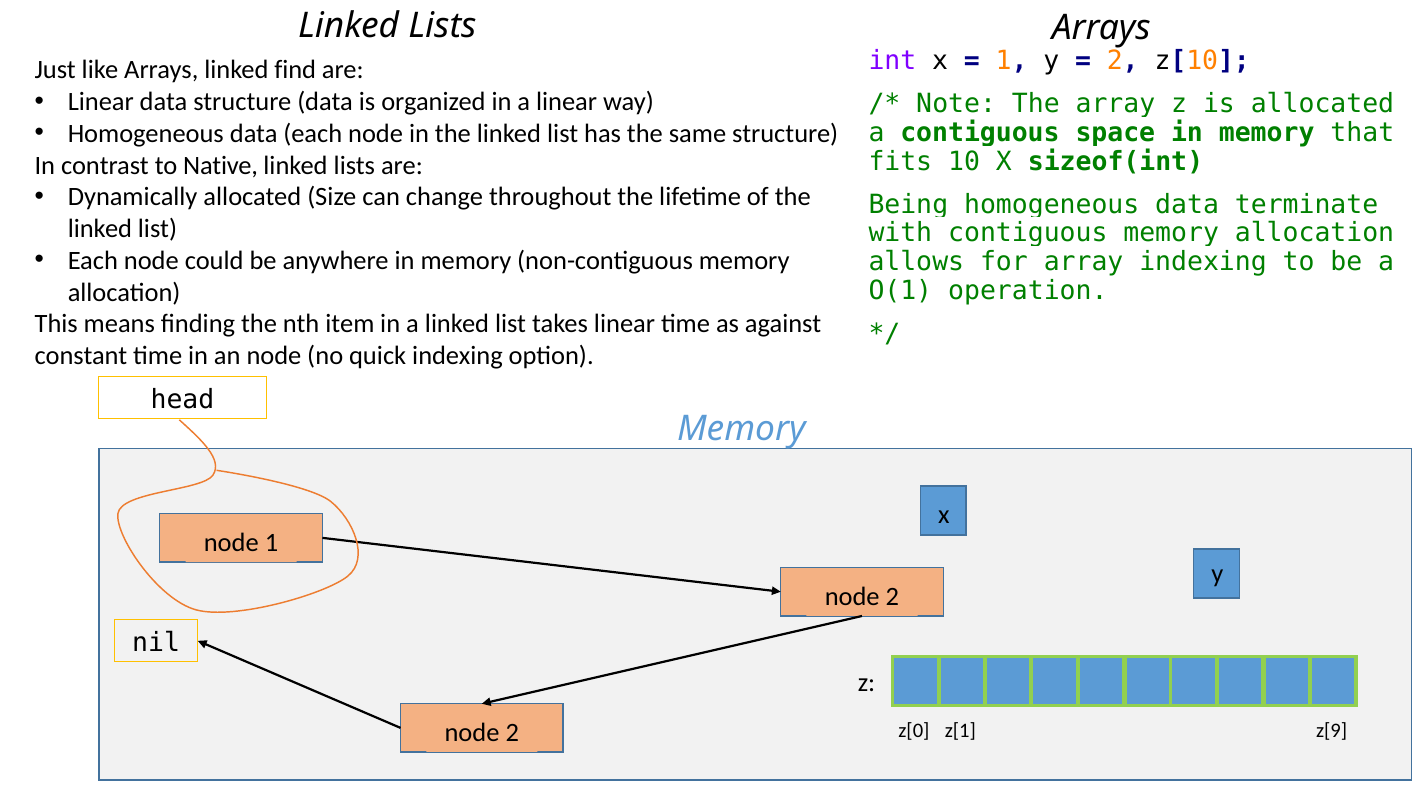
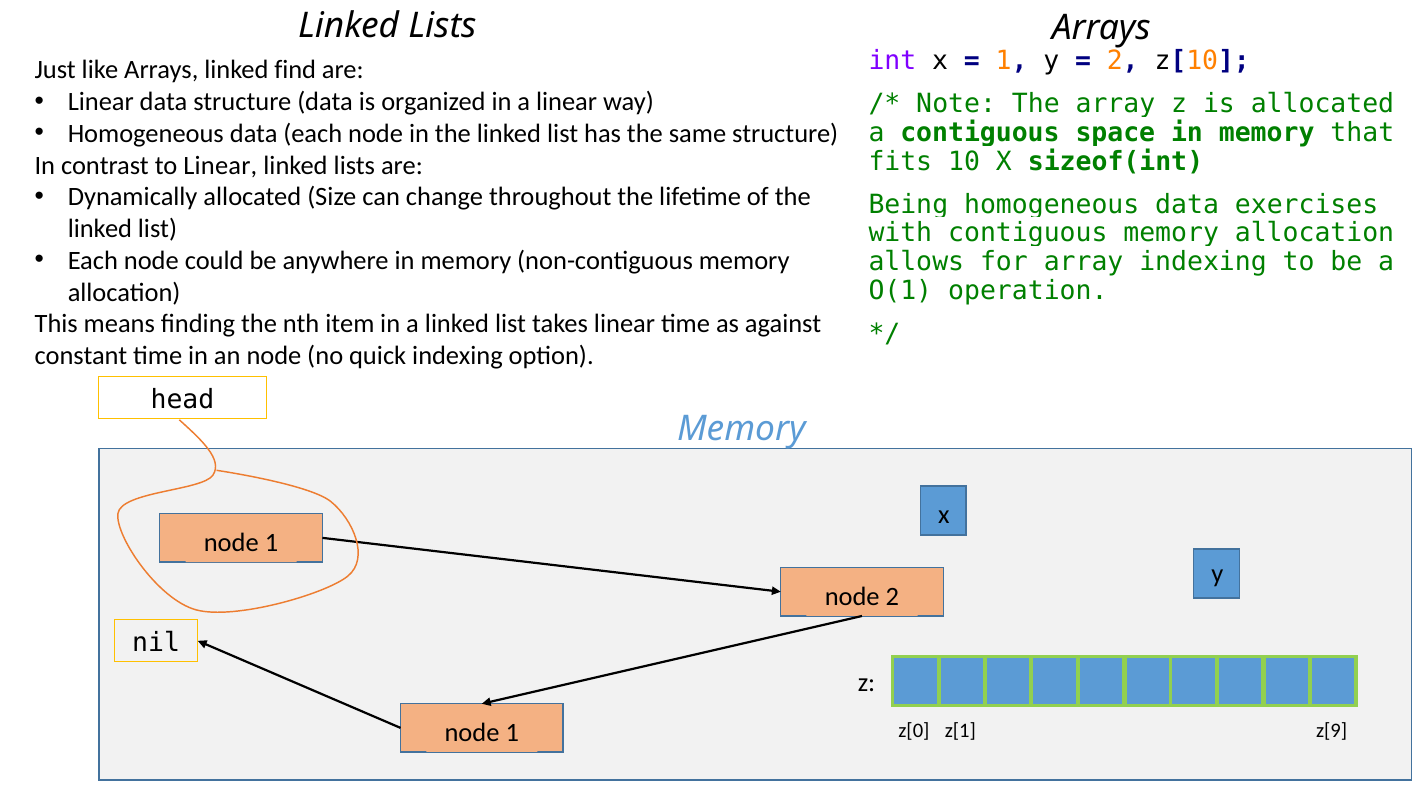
to Native: Native -> Linear (220, 165)
terminate: terminate -> exercises (1307, 205)
2: 2 -> 1 (512, 733)
